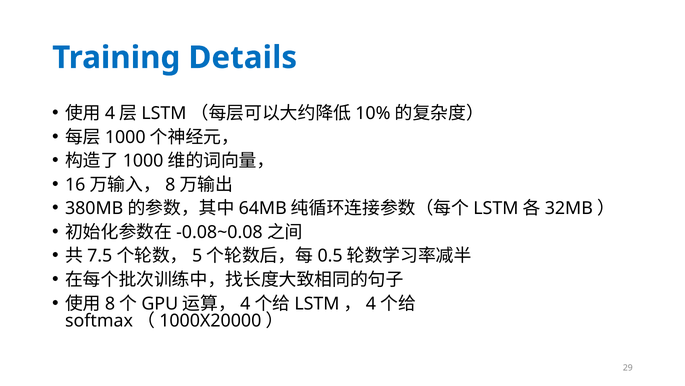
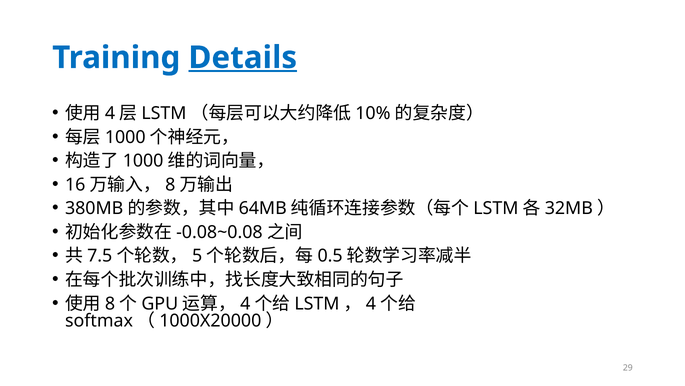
Details underline: none -> present (243, 58)
